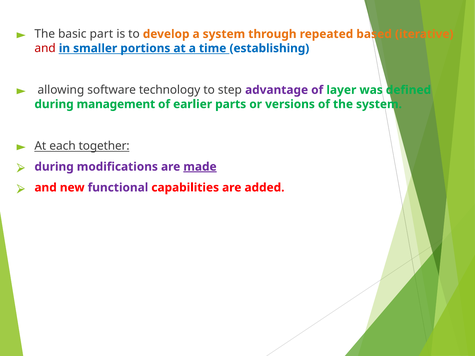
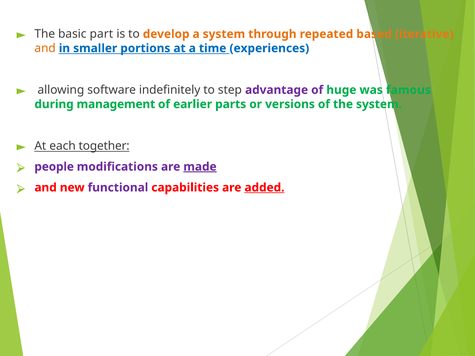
and colour: red -> orange (45, 48)
establishing: establishing -> experiences (269, 48)
technology: technology -> indefinitely (170, 90)
layer: layer -> huge (341, 90)
defined: defined -> famous (408, 90)
during: during -> people (54, 167)
added underline: none -> present (264, 188)
